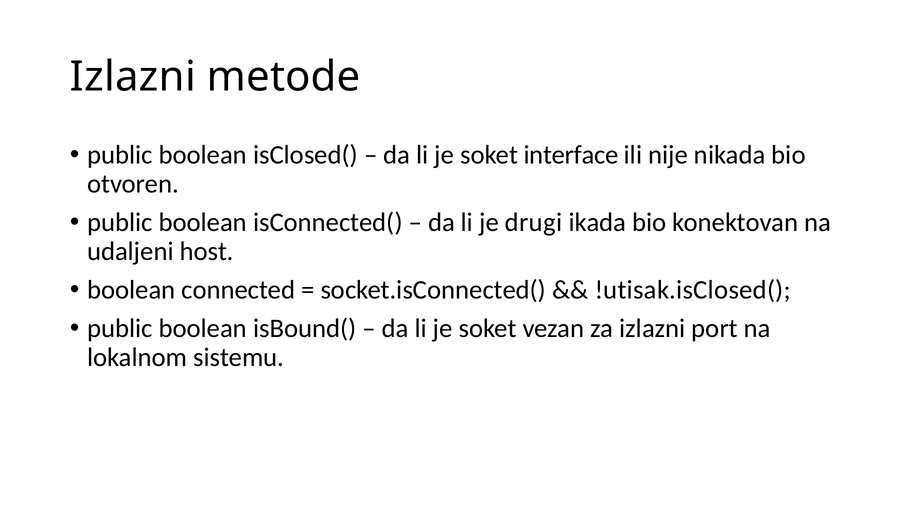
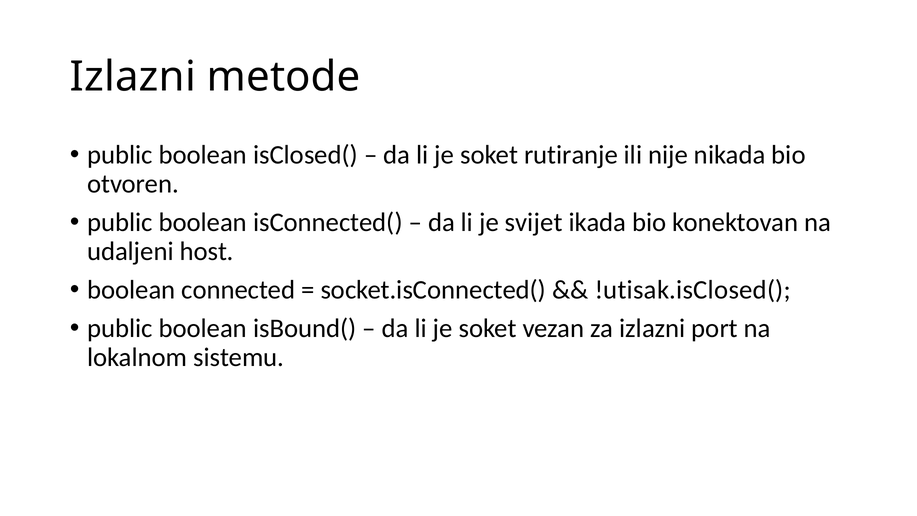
interface: interface -> rutiranje (571, 155)
drugi: drugi -> svijet (534, 222)
